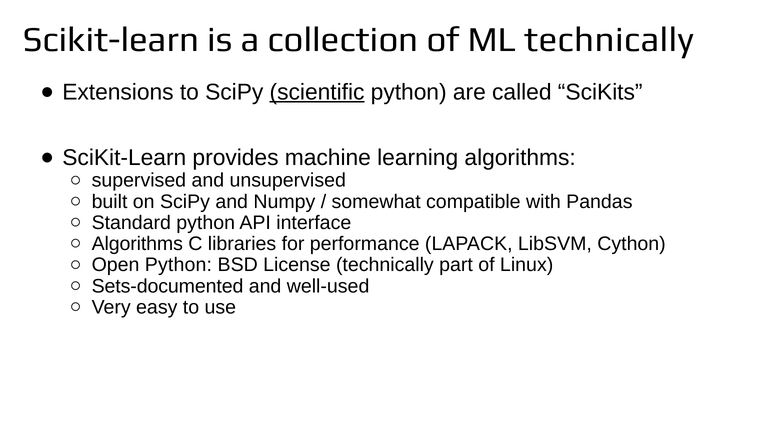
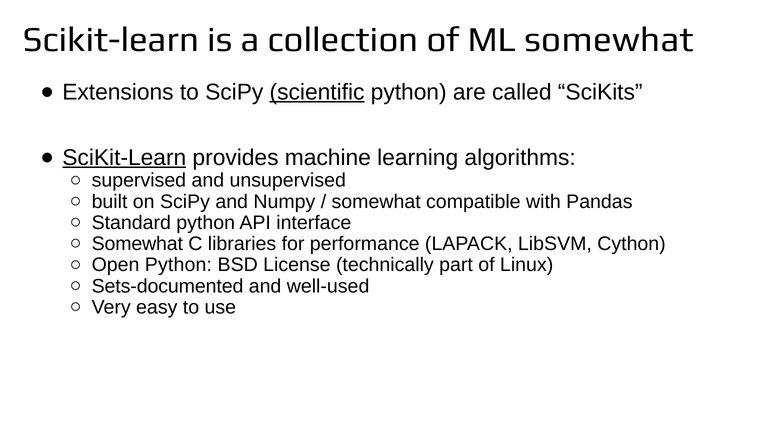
ML technically: technically -> somewhat (609, 40)
SciKit-Learn underline: none -> present (124, 158)
Algorithms: Algorithms -> Somewhat (137, 244)
